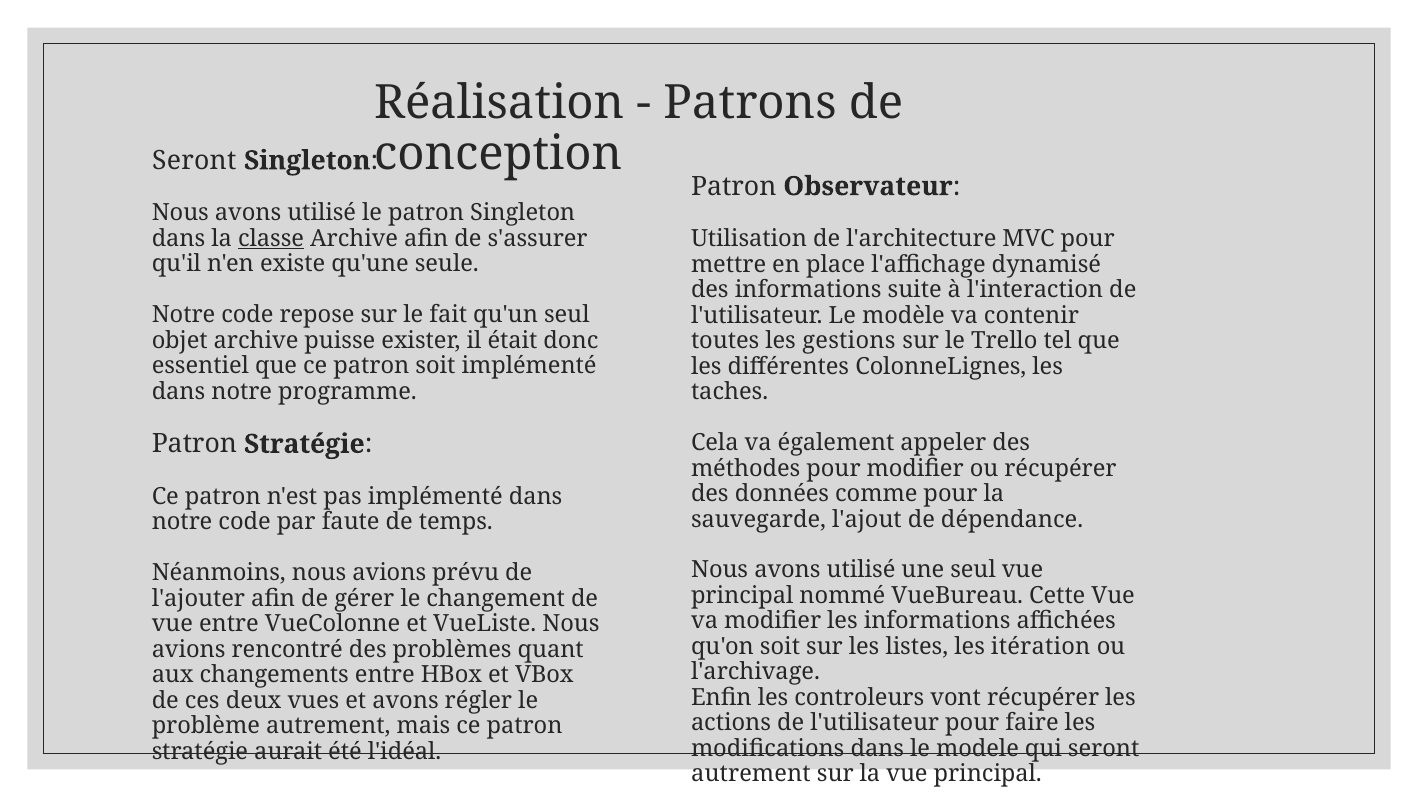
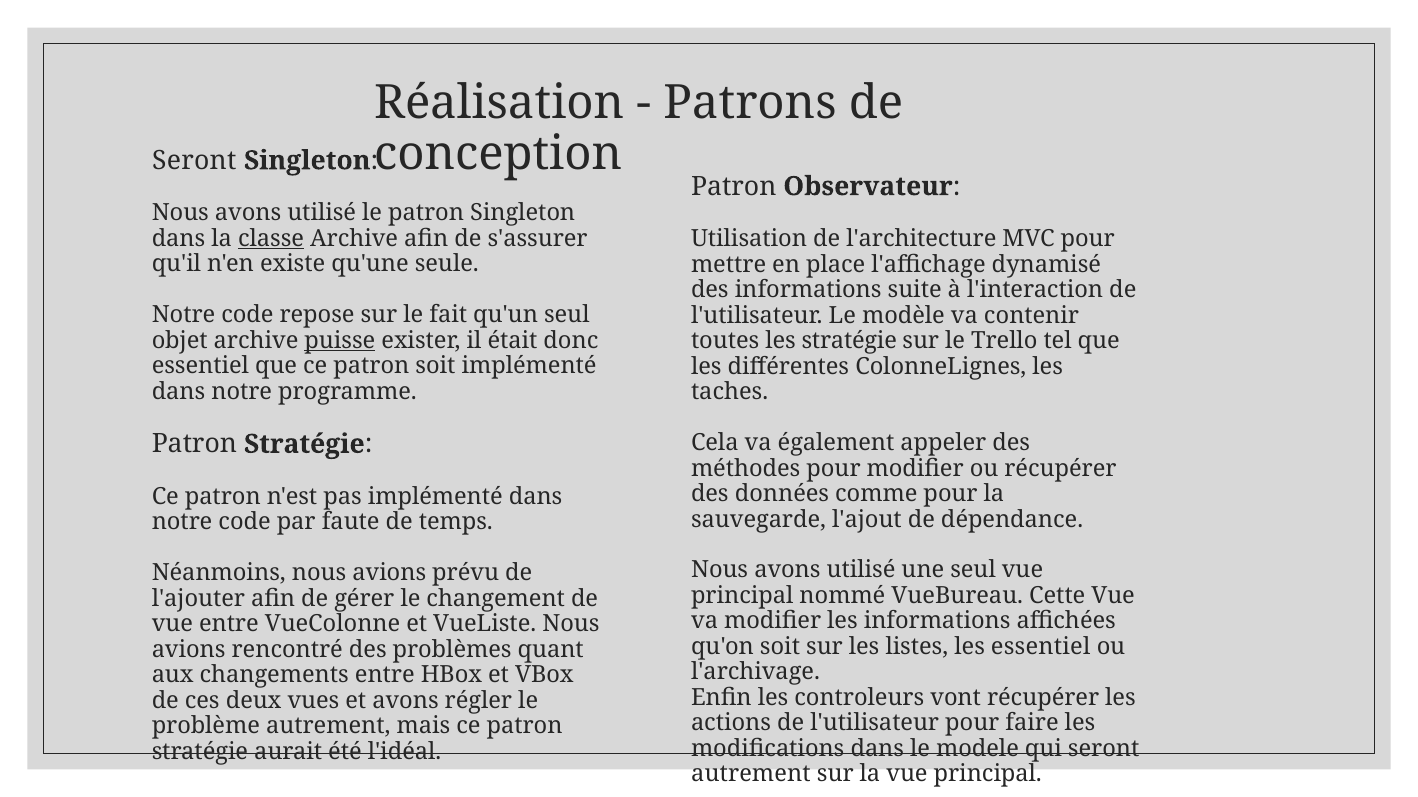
puisse underline: none -> present (340, 341)
les gestions: gestions -> stratégie (849, 341)
les itération: itération -> essentiel (1041, 647)
